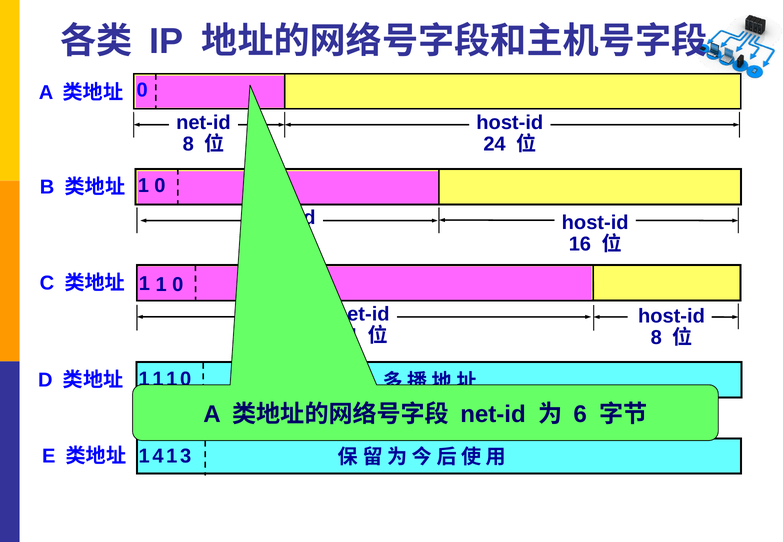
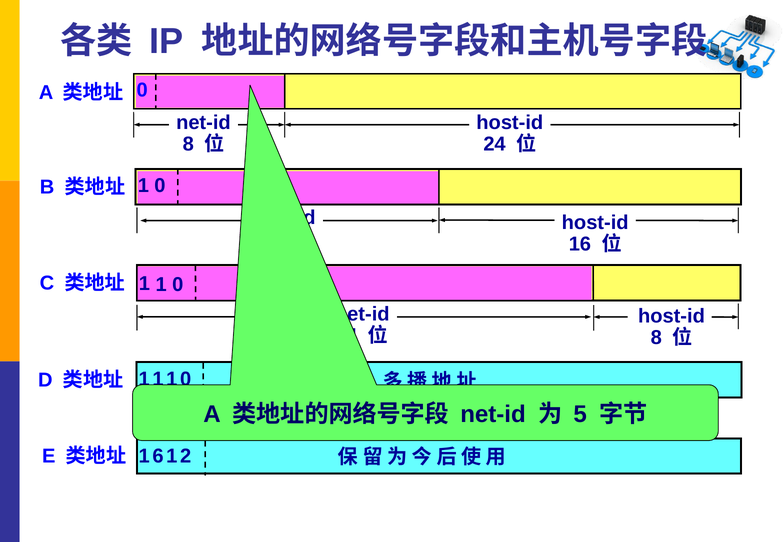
6: 6 -> 5 (580, 414)
4: 4 -> 6 (158, 456)
3: 3 -> 2 (186, 456)
